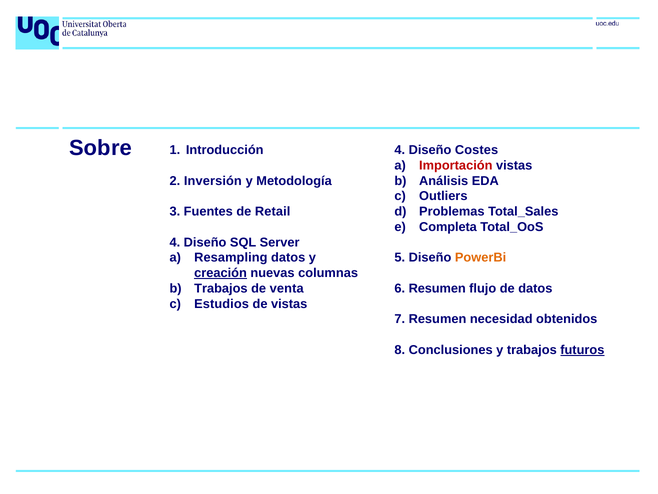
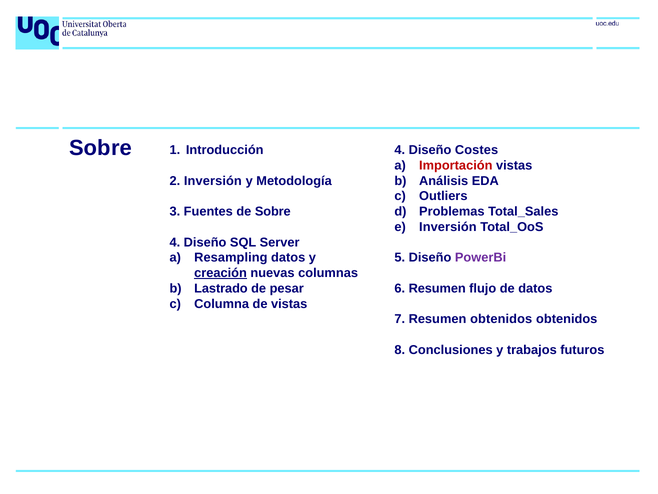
de Retail: Retail -> Sobre (273, 211)
Completa: Completa -> Inversión (448, 227)
PowerBi colour: orange -> purple (481, 257)
Trabajos: Trabajos -> Lastrado (221, 288)
venta: venta -> pesar (287, 288)
Estudios: Estudios -> Columna (222, 304)
Resumen necesidad: necesidad -> obtenidos (501, 319)
futuros underline: present -> none (582, 350)
